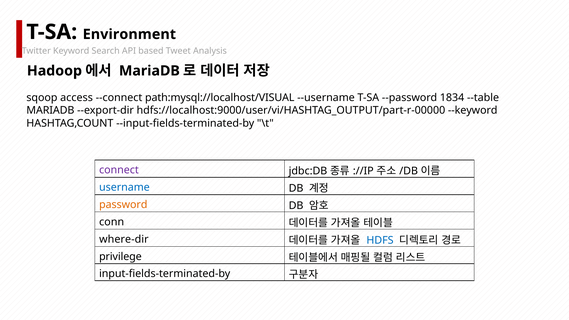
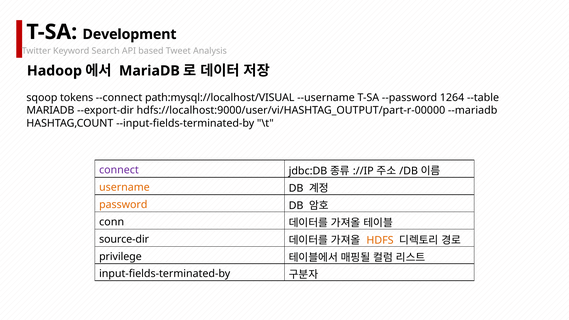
Environment: Environment -> Development (130, 34)
access: access -> tokens (77, 98)
1834: 1834 -> 1264 (452, 98)
--keyword: --keyword -> --mariadb (473, 110)
username colour: blue -> orange (124, 187)
where-dir: where-dir -> source-dir (124, 239)
HDFS colour: blue -> orange (380, 240)
